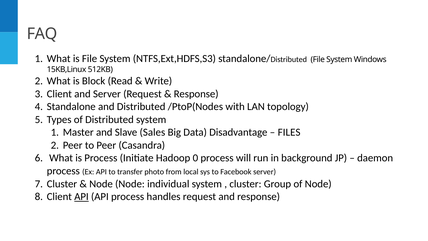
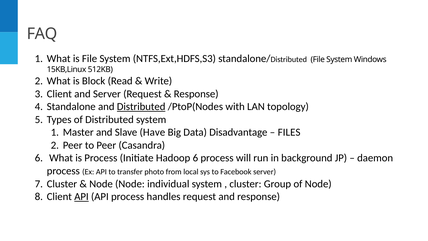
Distributed underline: none -> present (141, 107)
Sales: Sales -> Have (152, 132)
Hadoop 0: 0 -> 6 (195, 158)
